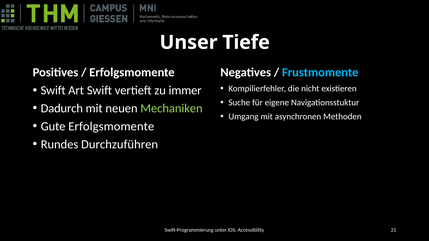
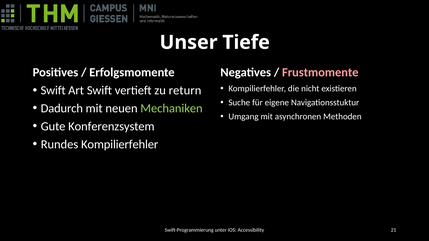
Frustmomente colour: light blue -> pink (320, 73)
immer: immer -> return (185, 91)
Gute Erfolgsmomente: Erfolgsmomente -> Konferenzsystem (111, 126)
Rundes Durchzuführen: Durchzuführen -> Kompilierfehler (120, 144)
